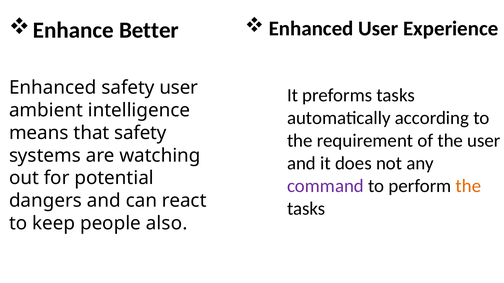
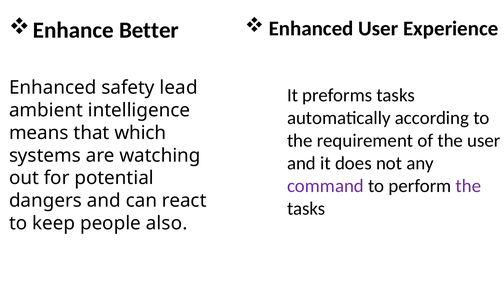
safety user: user -> lead (179, 88)
that safety: safety -> which (140, 133)
the colour: orange -> purple (468, 186)
